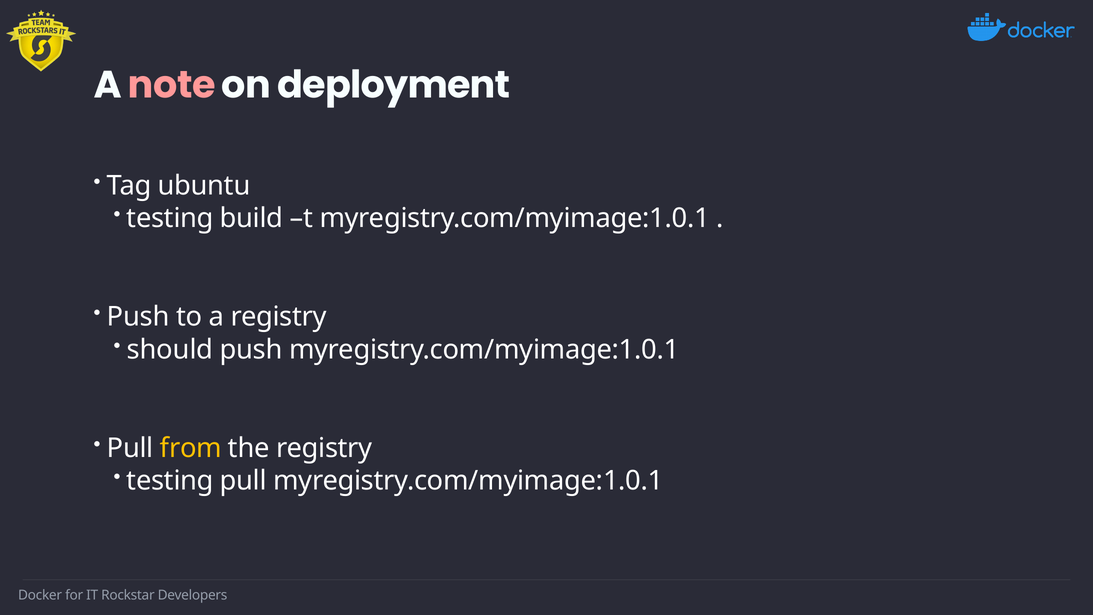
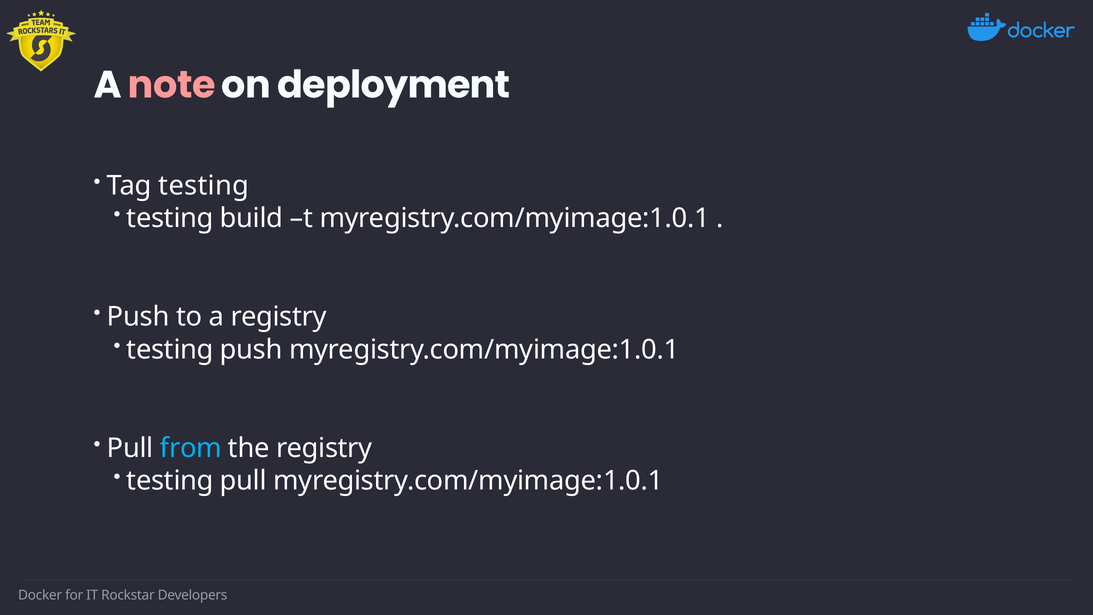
Tag ubuntu: ubuntu -> testing (204, 186)
should: should -> testing (170, 350)
from colour: yellow -> light blue (191, 448)
